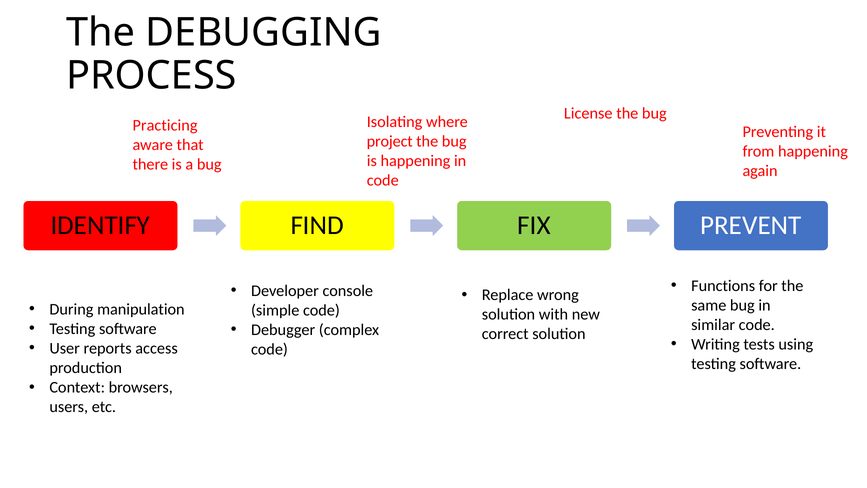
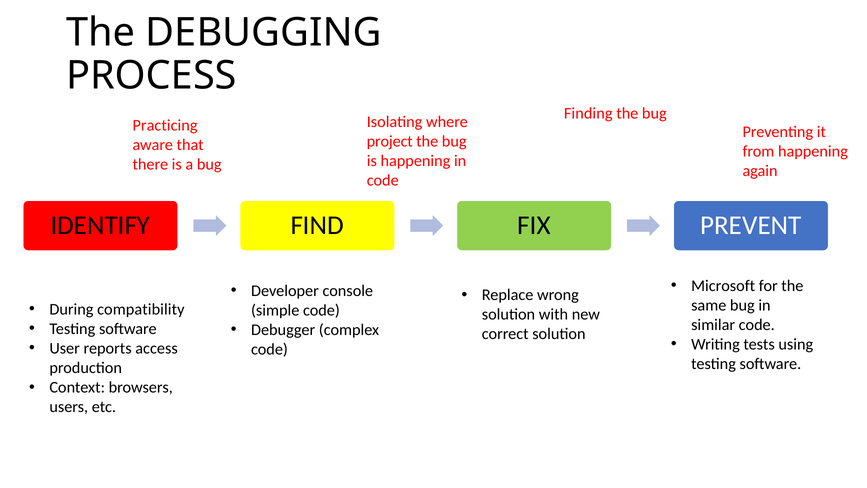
License: License -> Finding (588, 114)
Functions: Functions -> Microsoft (723, 286)
manipulation: manipulation -> compatibility (141, 309)
